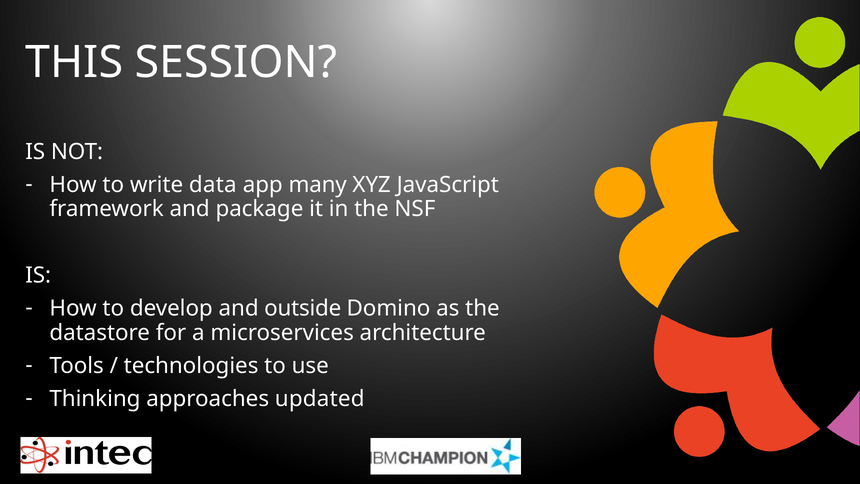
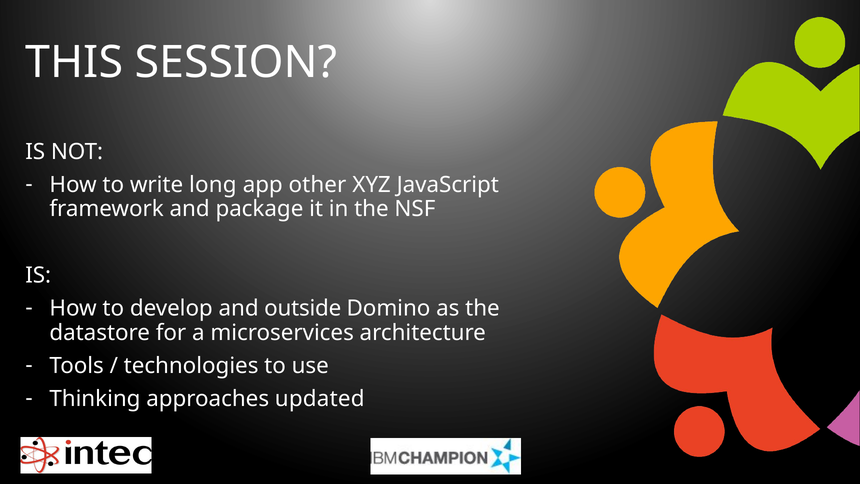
data: data -> long (213, 185)
many: many -> other (317, 185)
